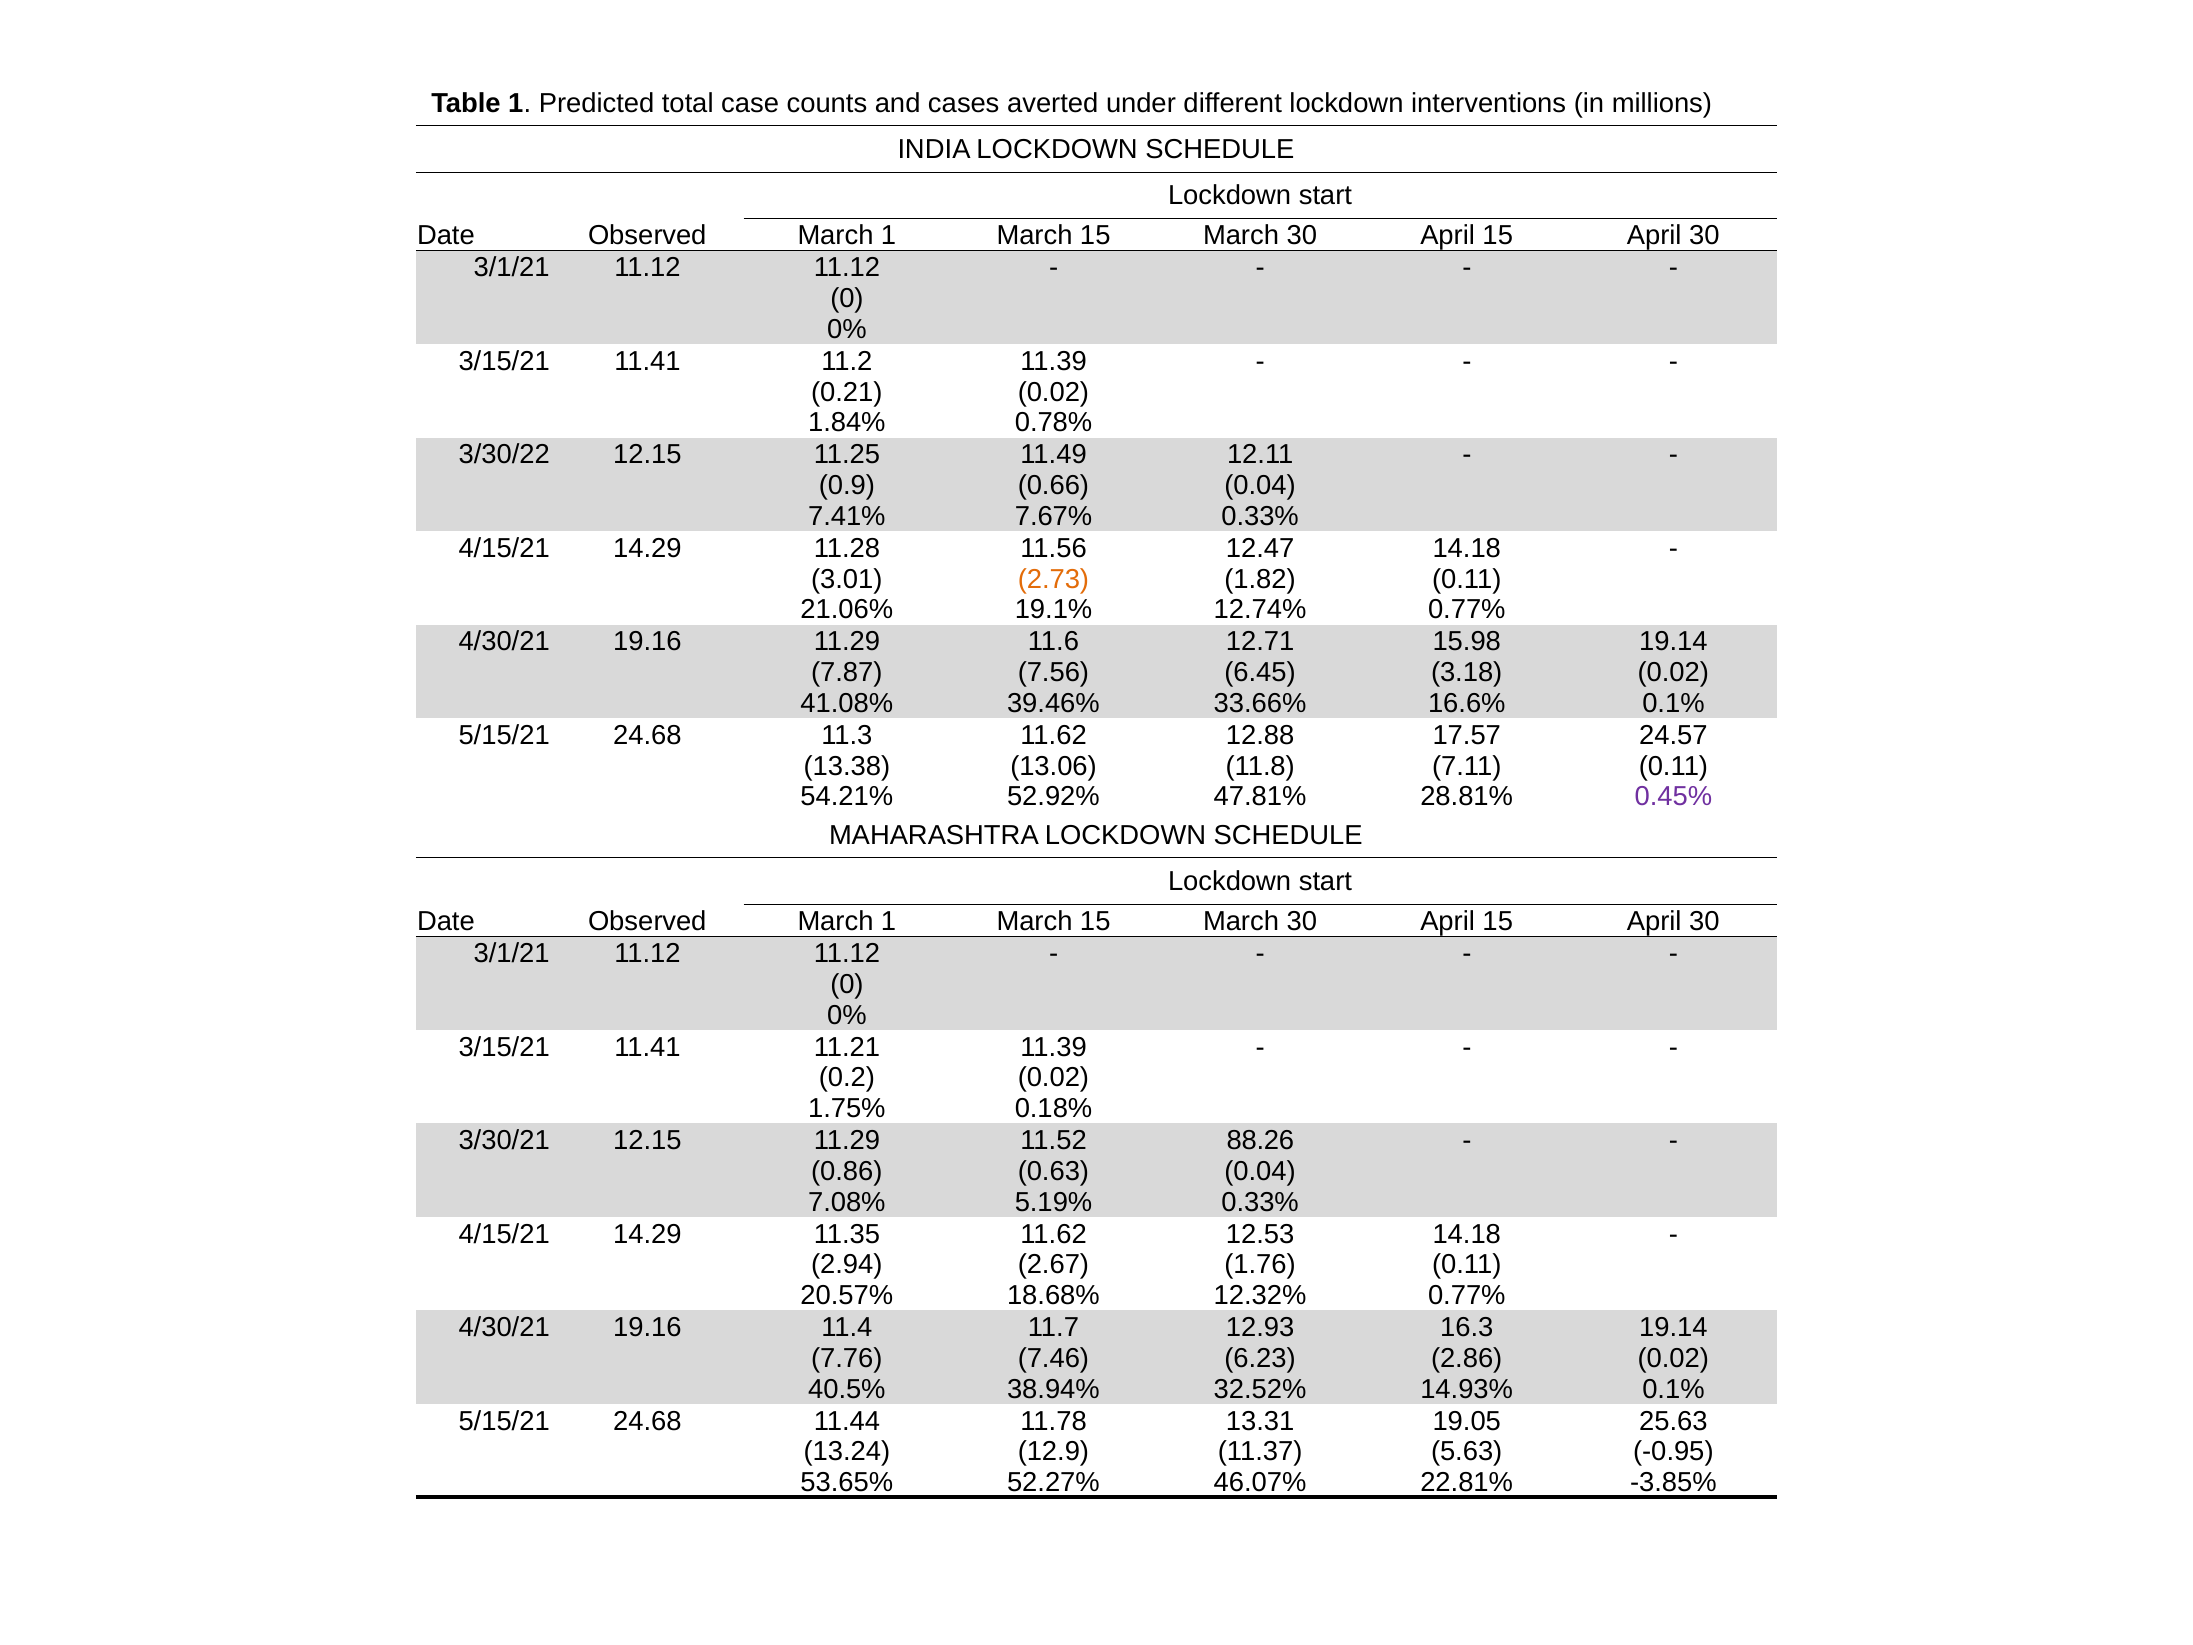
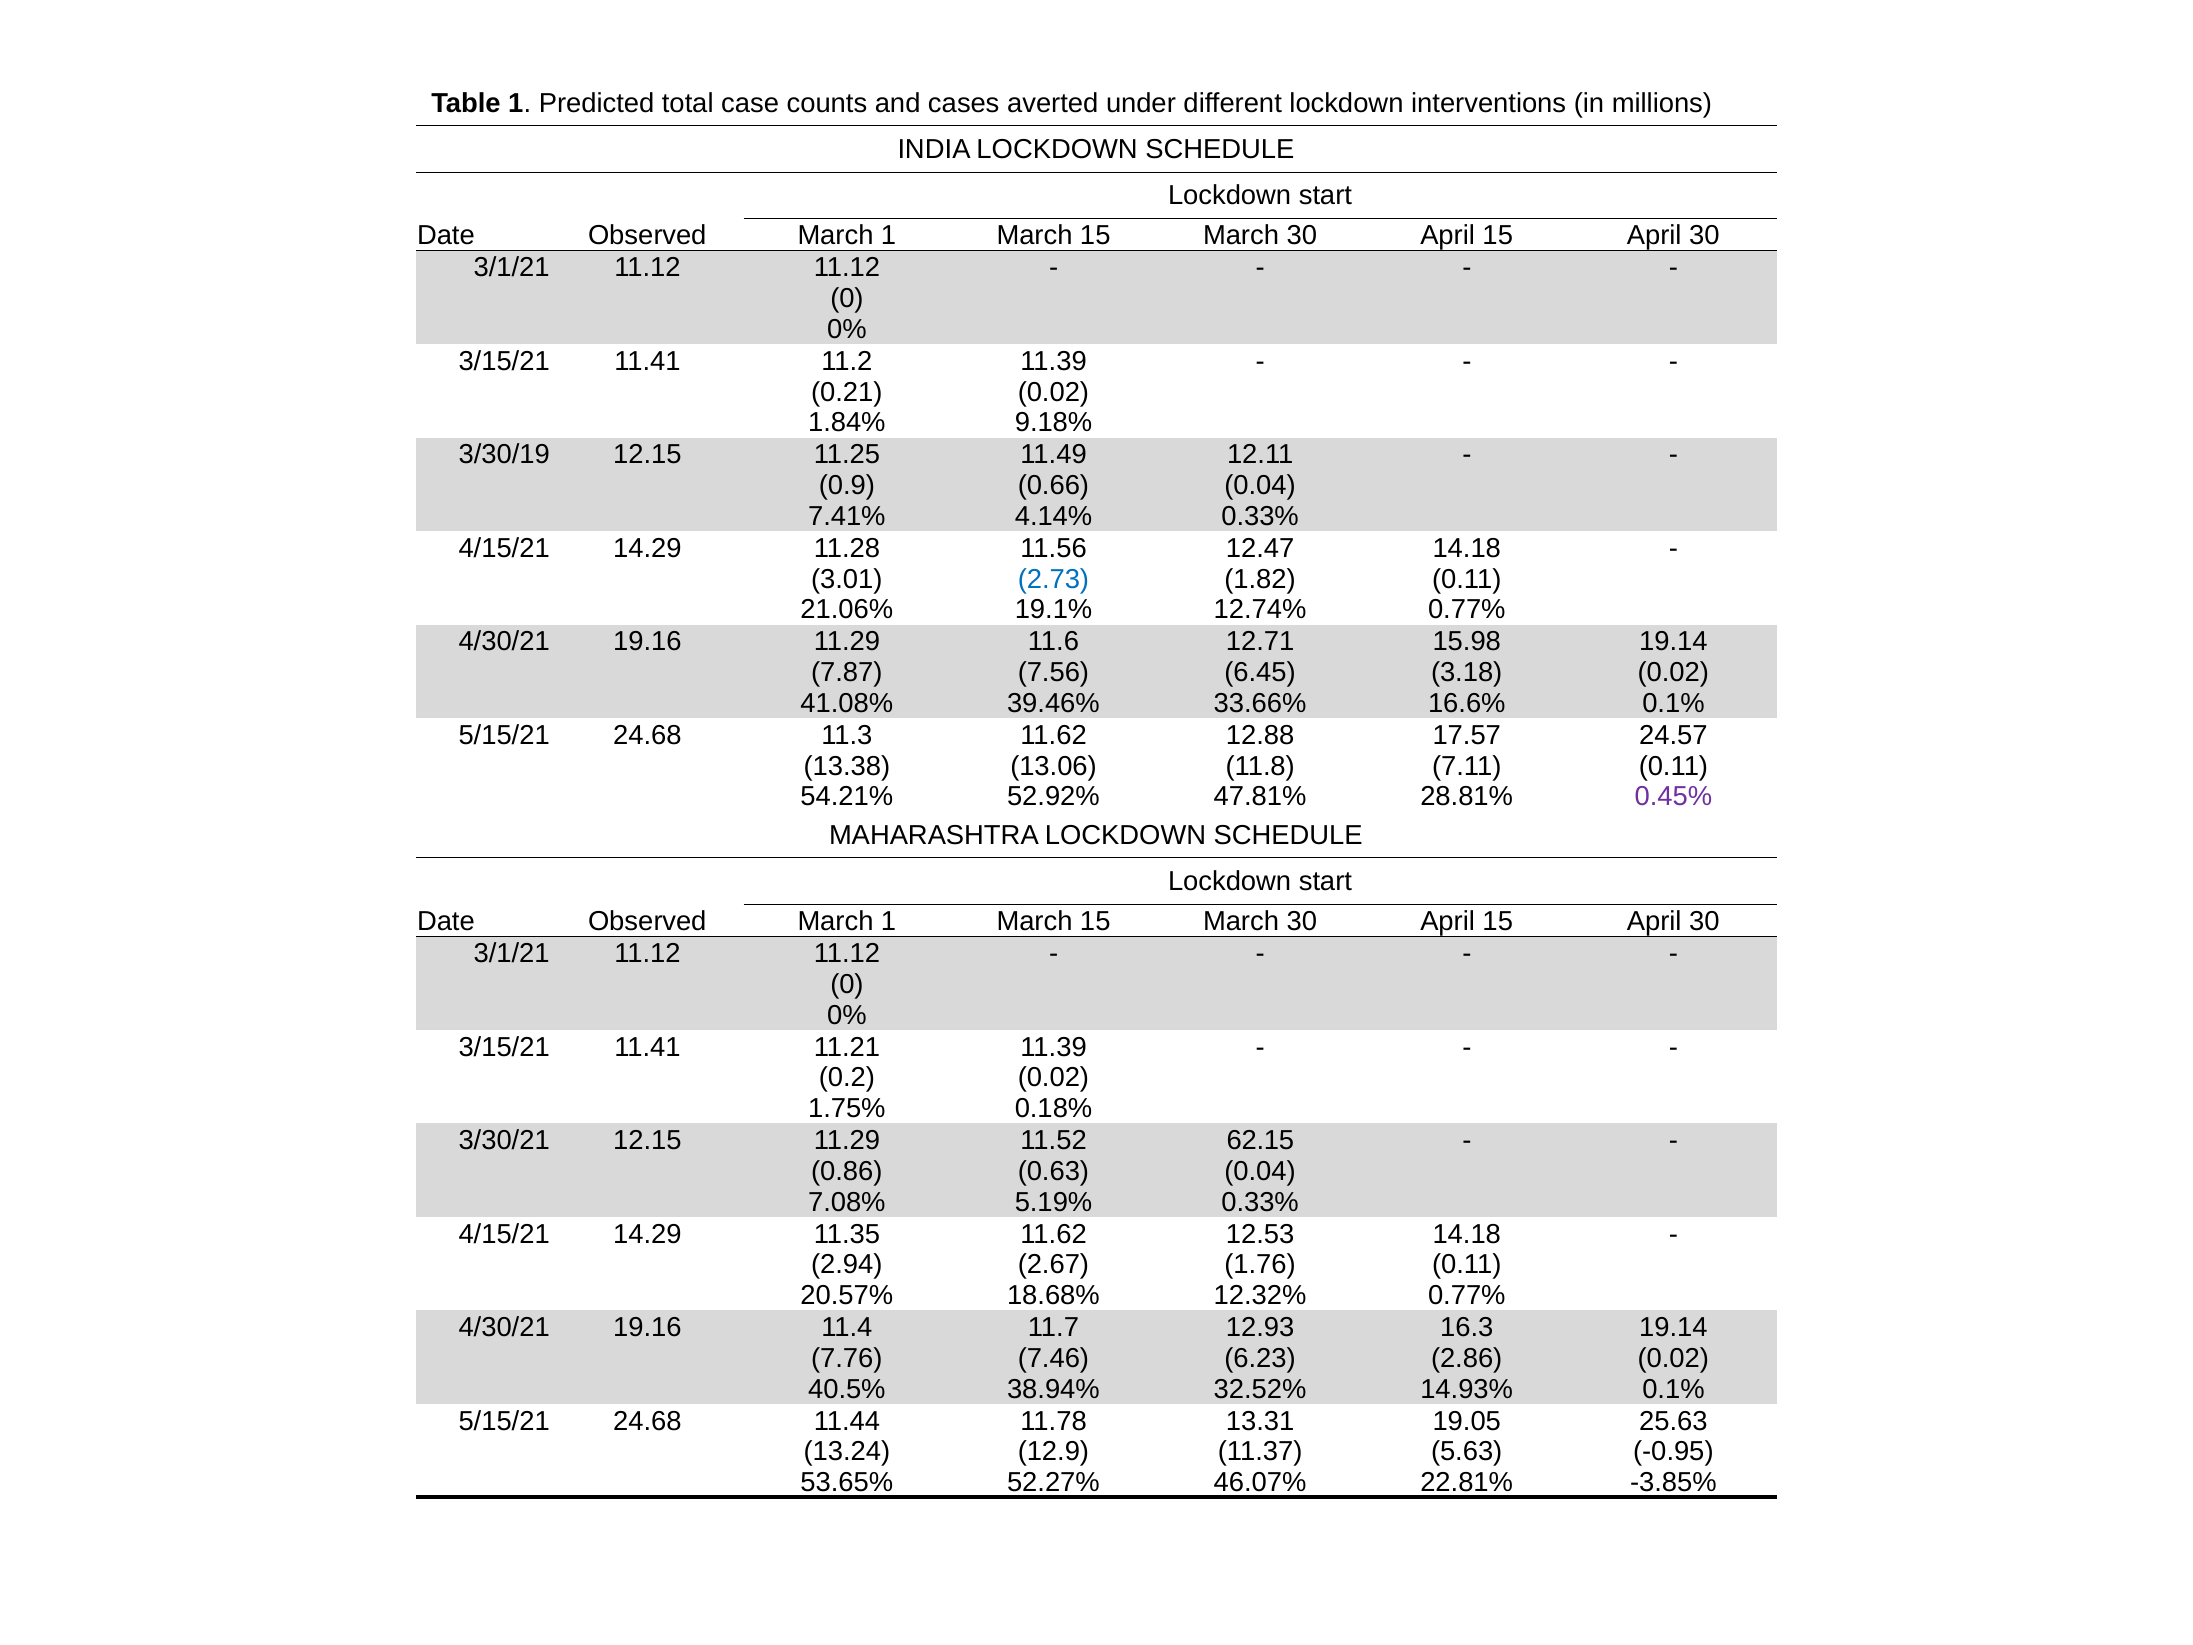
0.78%: 0.78% -> 9.18% (1054, 423)
3/30/22: 3/30/22 -> 3/30/19 (504, 455)
7.67%: 7.67% -> 4.14% (1054, 516)
2.73 colour: orange -> blue (1053, 579)
88.26: 88.26 -> 62.15 (1260, 1140)
